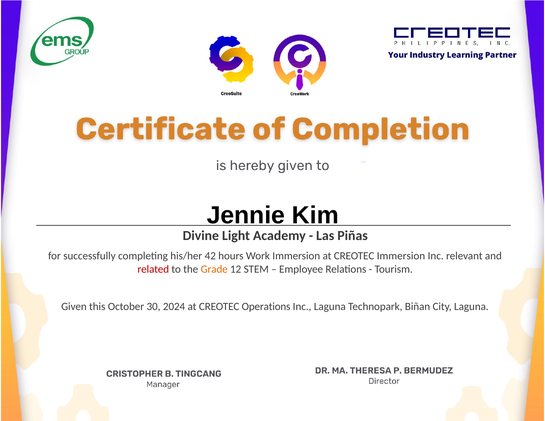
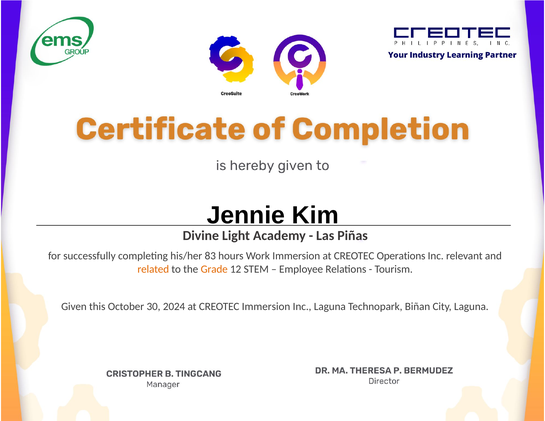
42: 42 -> 83 (210, 256)
CREOTEC Immersion: Immersion -> Operations (401, 256)
related colour: red -> orange (153, 269)
CREOTEC Operations: Operations -> Immersion (266, 307)
